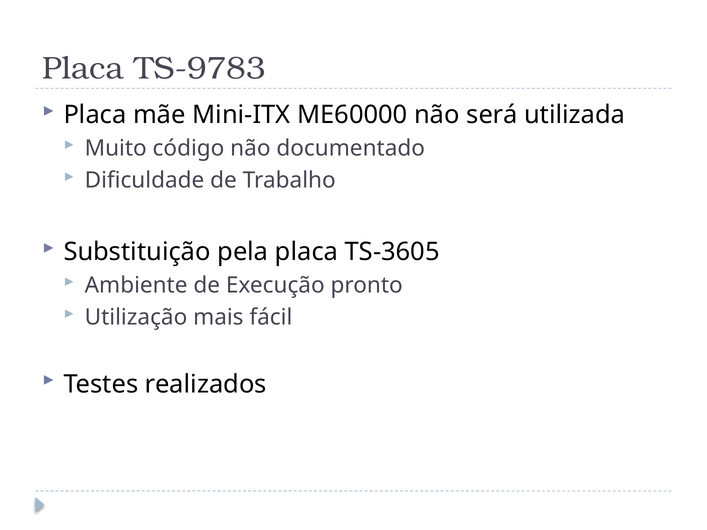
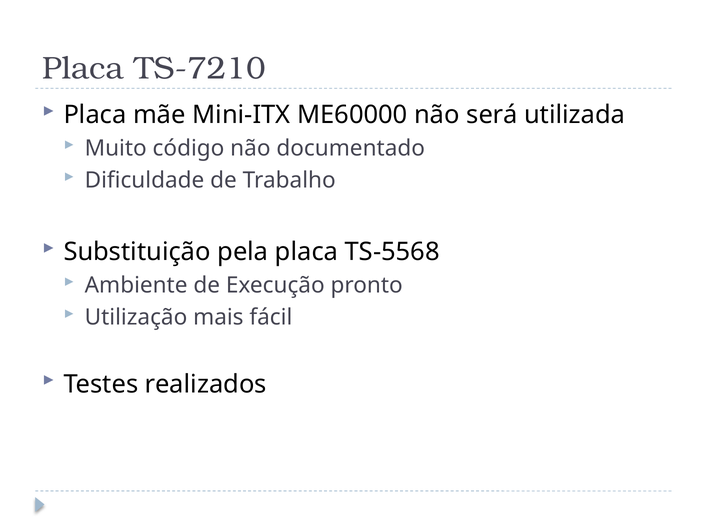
TS-9783: TS-9783 -> TS-7210 (200, 68)
TS-3605: TS-3605 -> TS-5568 (392, 252)
